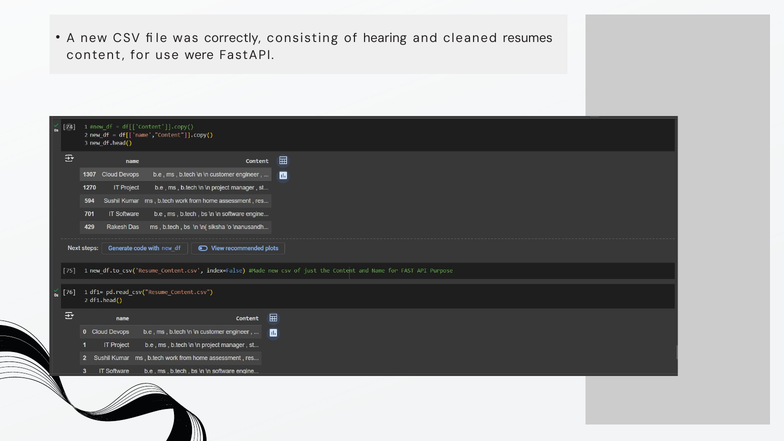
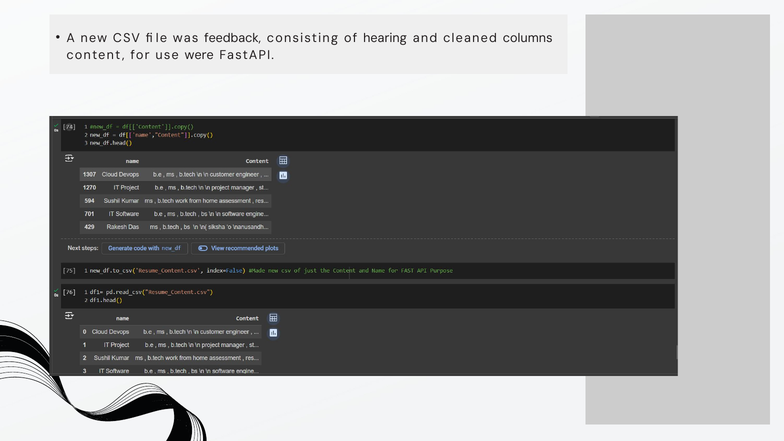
correctly: correctly -> feedback (233, 38)
resumes: resumes -> columns (528, 38)
